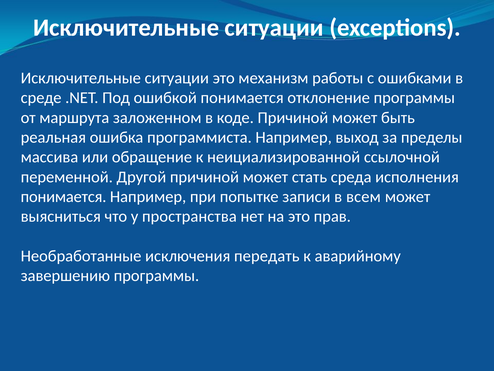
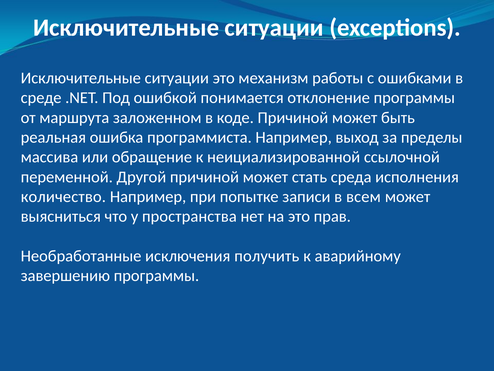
понимается: понимается -> количество (63, 196)
передать: передать -> получить (267, 256)
